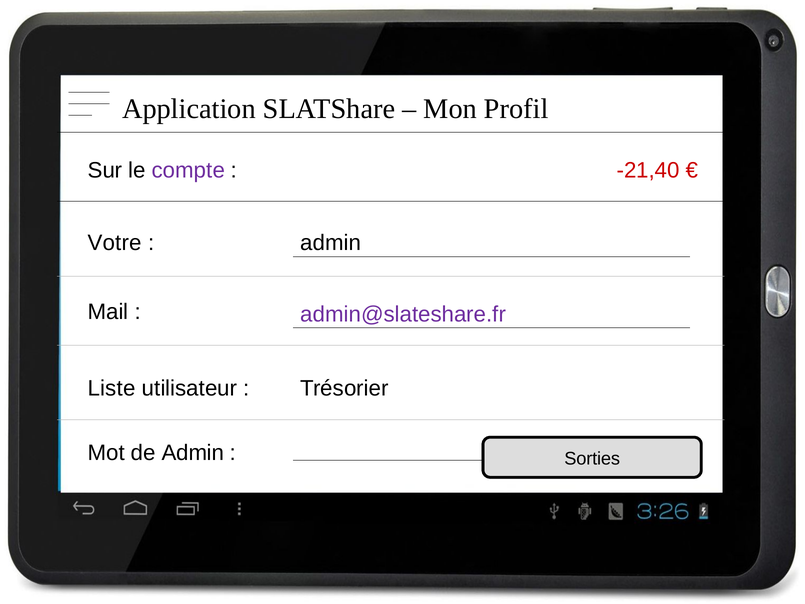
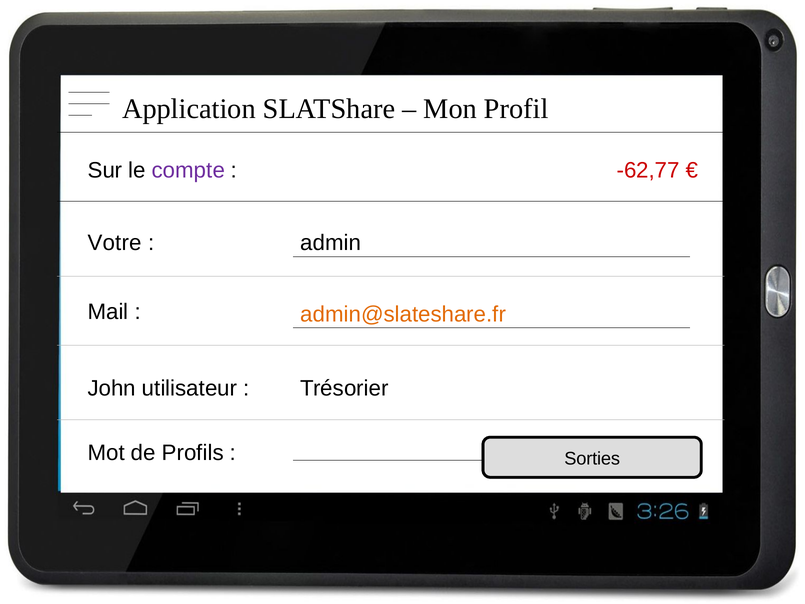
-21,40: -21,40 -> -62,77 (648, 170)
admin@slateshare.fr colour: purple -> orange (403, 314)
Liste: Liste -> John (112, 388)
de Admin: Admin -> Profils (193, 453)
